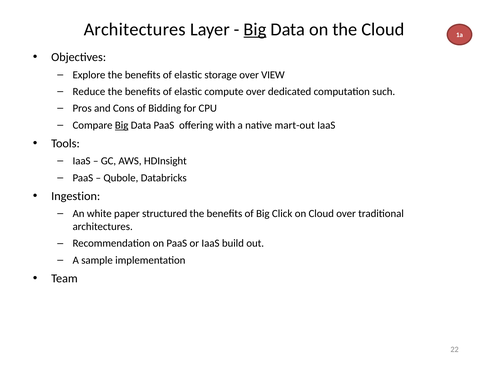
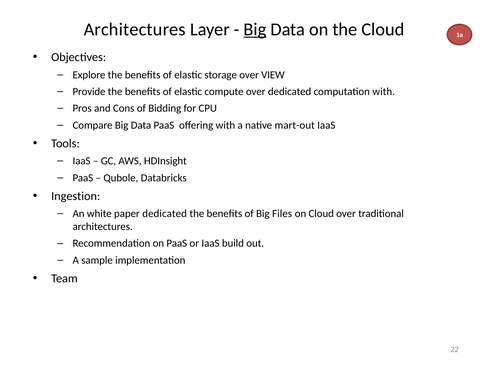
Reduce: Reduce -> Provide (89, 92)
computation such: such -> with (384, 92)
Big underline: present -> none (122, 125)
paper structured: structured -> dedicated (165, 214)
Click: Click -> Files (282, 214)
